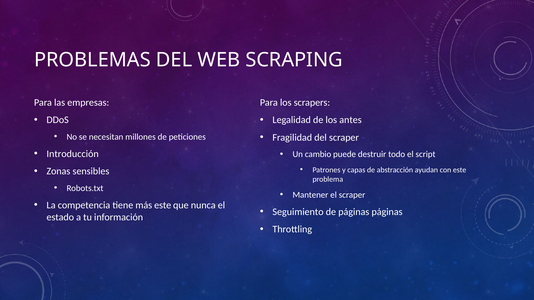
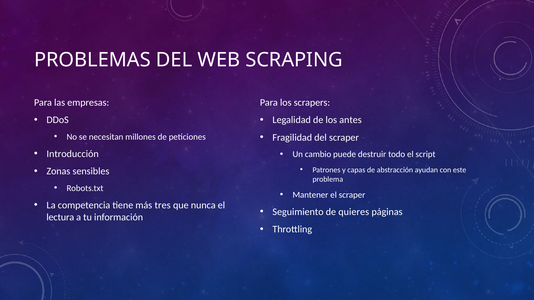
más este: este -> tres (163, 205)
de páginas: páginas -> quieres (354, 212)
estado: estado -> lectura (60, 217)
